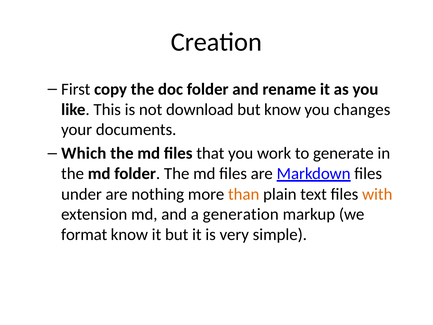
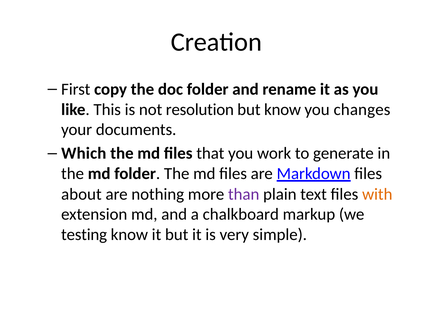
download: download -> resolution (200, 109)
under: under -> about (81, 194)
than colour: orange -> purple (244, 194)
generation: generation -> chalkboard (241, 214)
format: format -> testing (84, 234)
